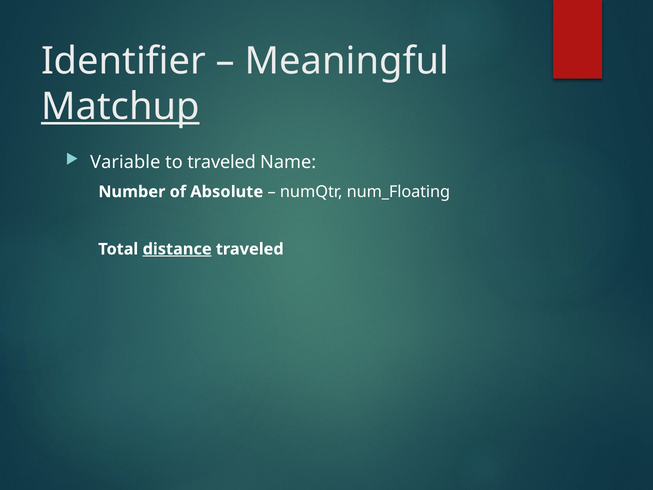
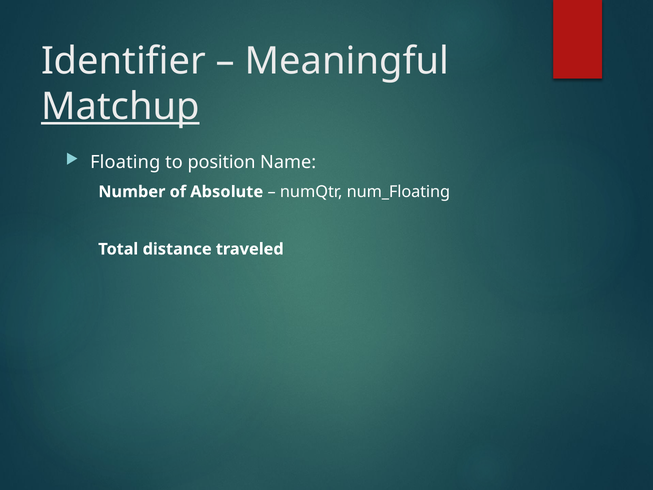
Variable: Variable -> Floating (125, 162)
to traveled: traveled -> position (222, 162)
distance underline: present -> none (177, 249)
